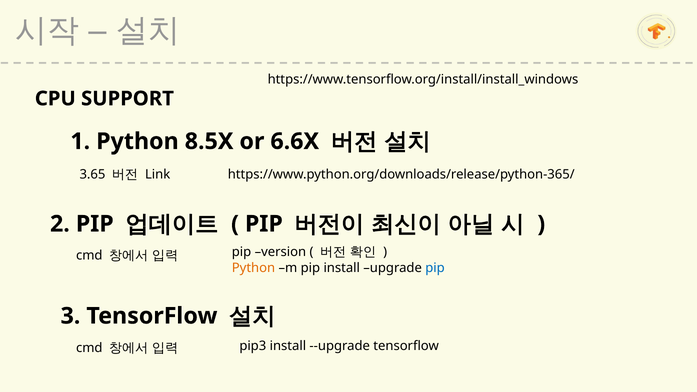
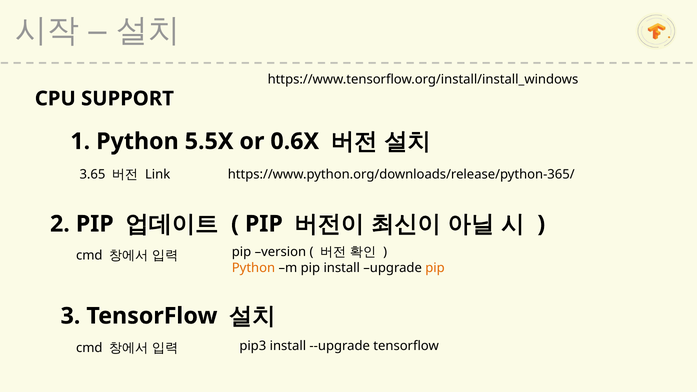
8.5X: 8.5X -> 5.5X (209, 141)
6.6X: 6.6X -> 0.6X (295, 141)
pip colour: blue -> orange (435, 268)
